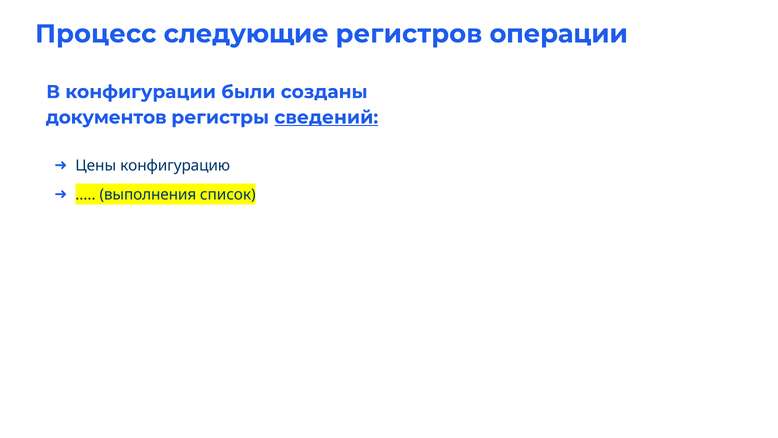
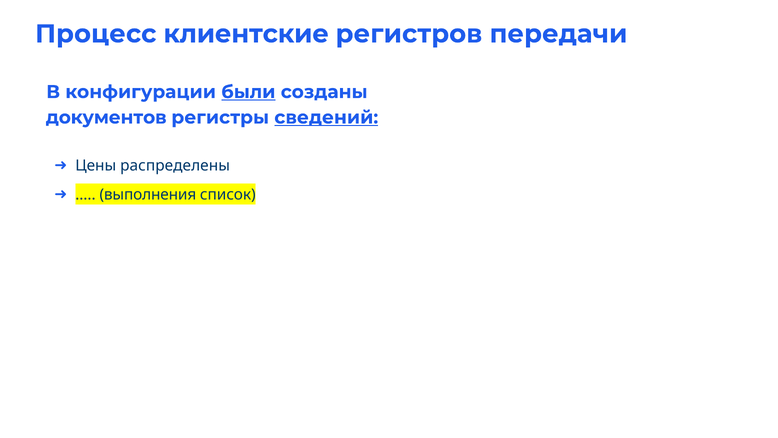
следующие: следующие -> клиентские (246, 34)
операции: операции -> передачи (559, 34)
были underline: none -> present (248, 92)
конфигурацию: конфигурацию -> распределены (175, 165)
